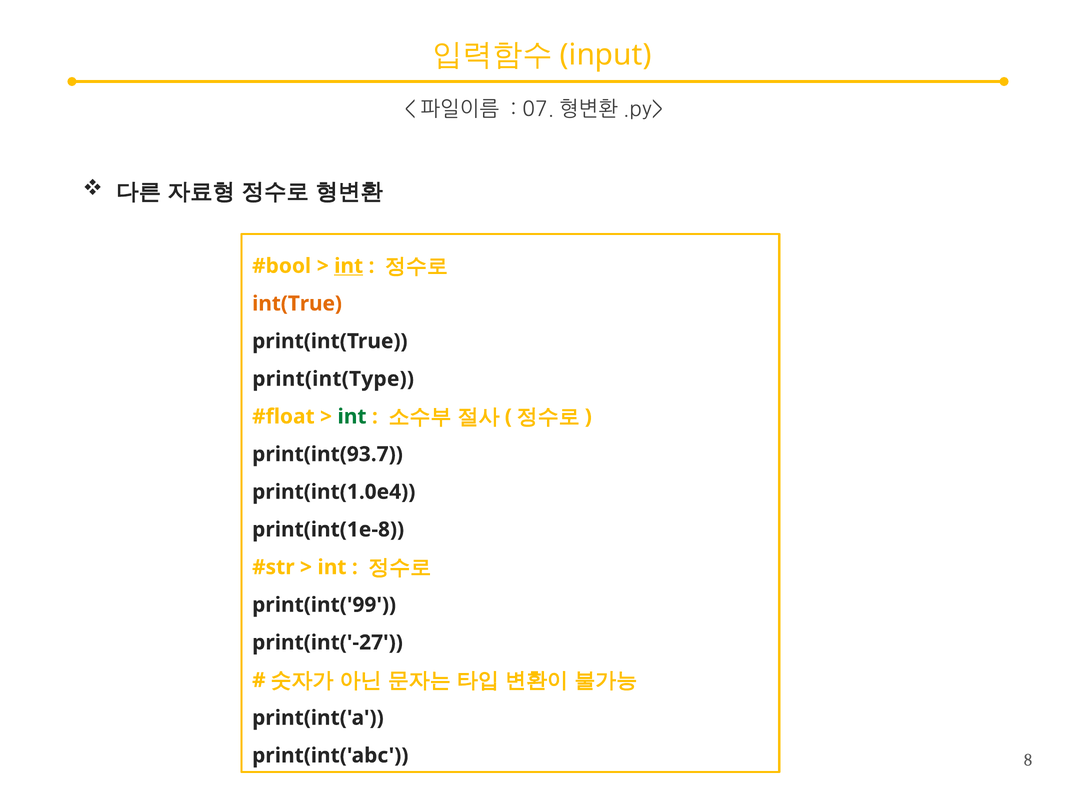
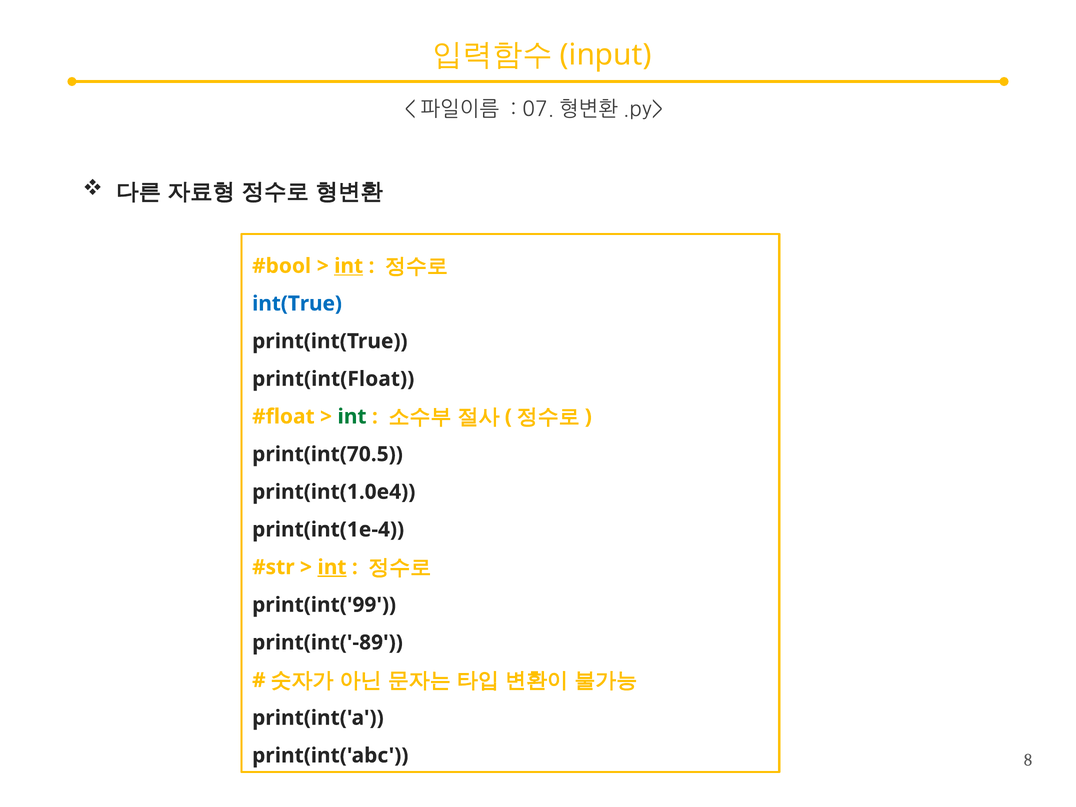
int(True colour: orange -> blue (297, 304)
print(int(Type: print(int(Type -> print(int(Float (333, 379)
print(int(93.7: print(int(93.7 -> print(int(70.5 (327, 454)
print(int(1e-8: print(int(1e-8 -> print(int(1e-4 (328, 530)
int underline: none -> present (332, 567)
print(int('-27: print(int('-27 -> print(int('-89 (327, 643)
